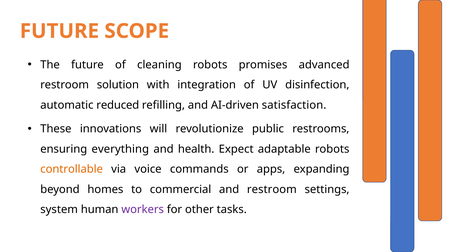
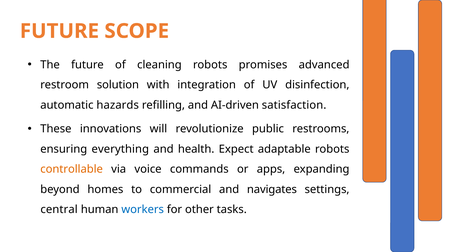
reduced: reduced -> hazards (118, 105)
and restroom: restroom -> navigates (272, 190)
system: system -> central (59, 210)
workers colour: purple -> blue (143, 210)
